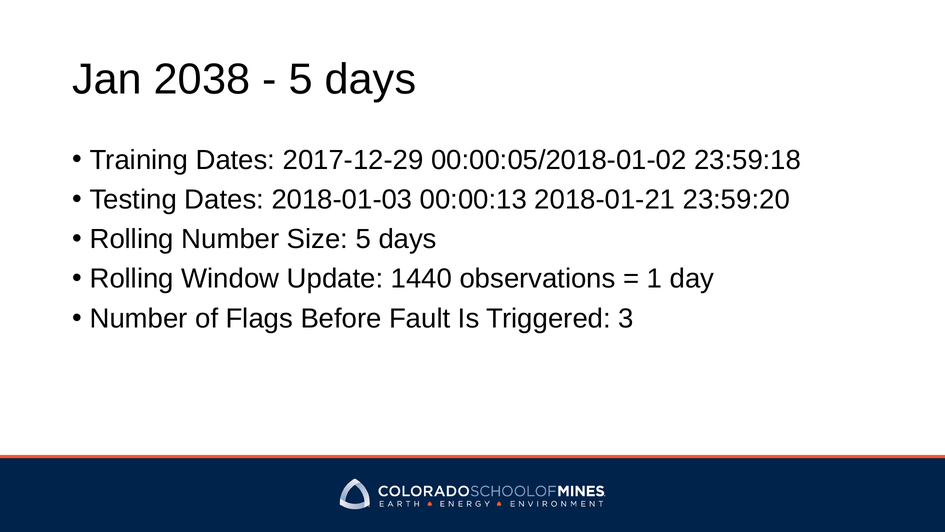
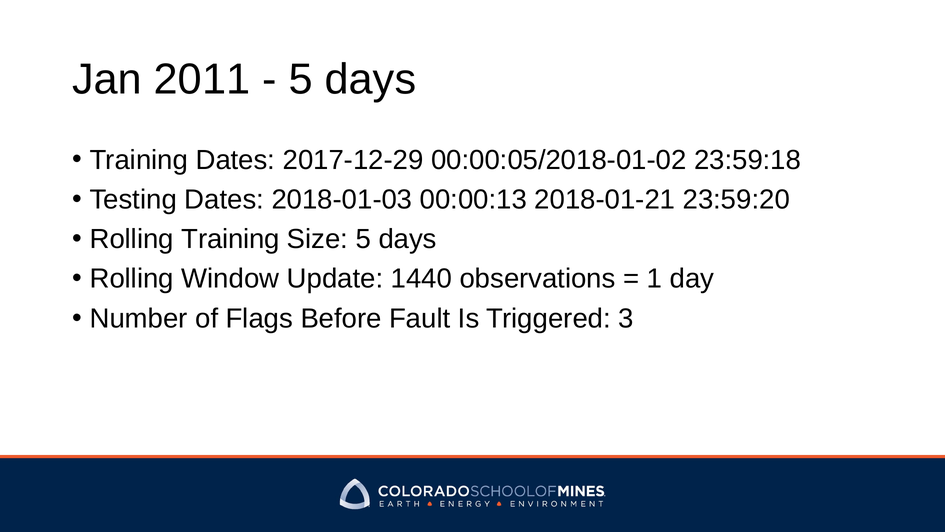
2038: 2038 -> 2011 (202, 79)
Rolling Number: Number -> Training (230, 239)
